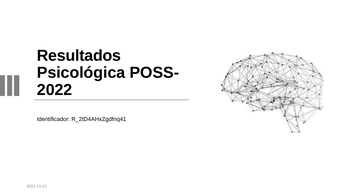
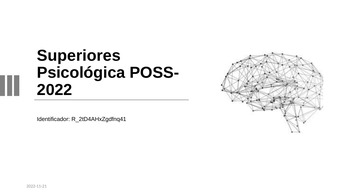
Resultados: Resultados -> Superiores (79, 56)
